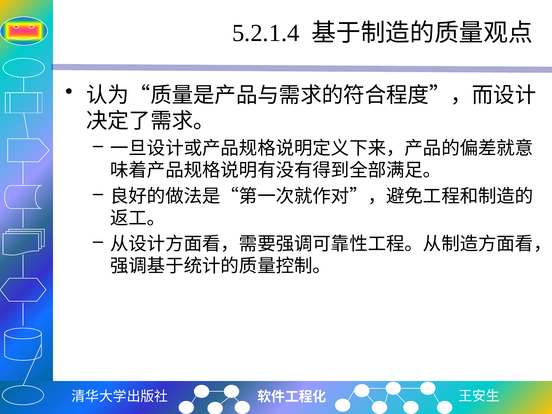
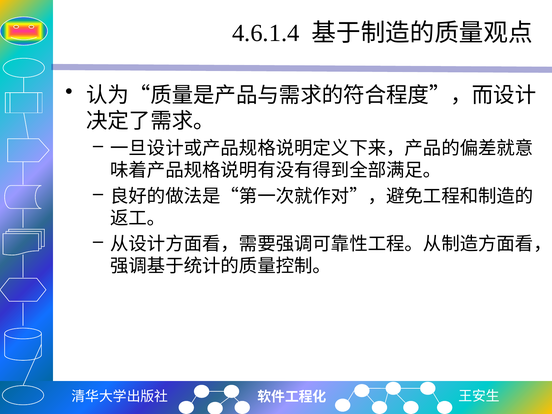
5.2.1.4: 5.2.1.4 -> 4.6.1.4 (266, 33)
